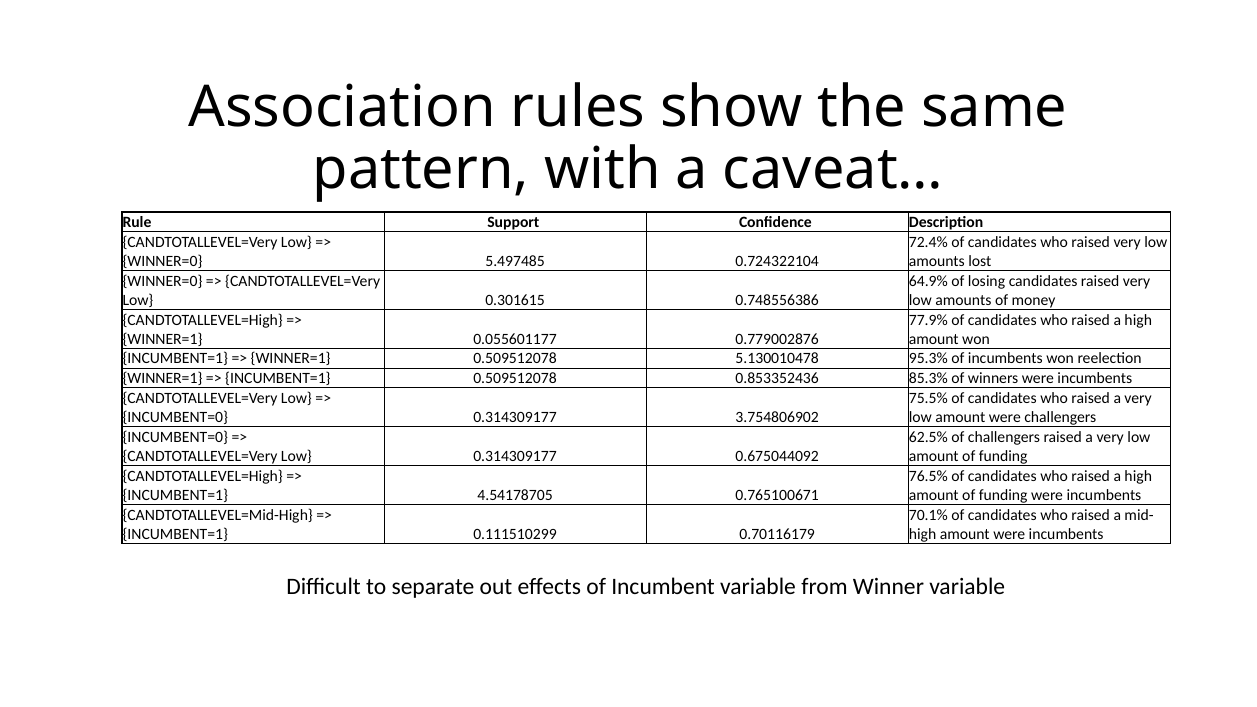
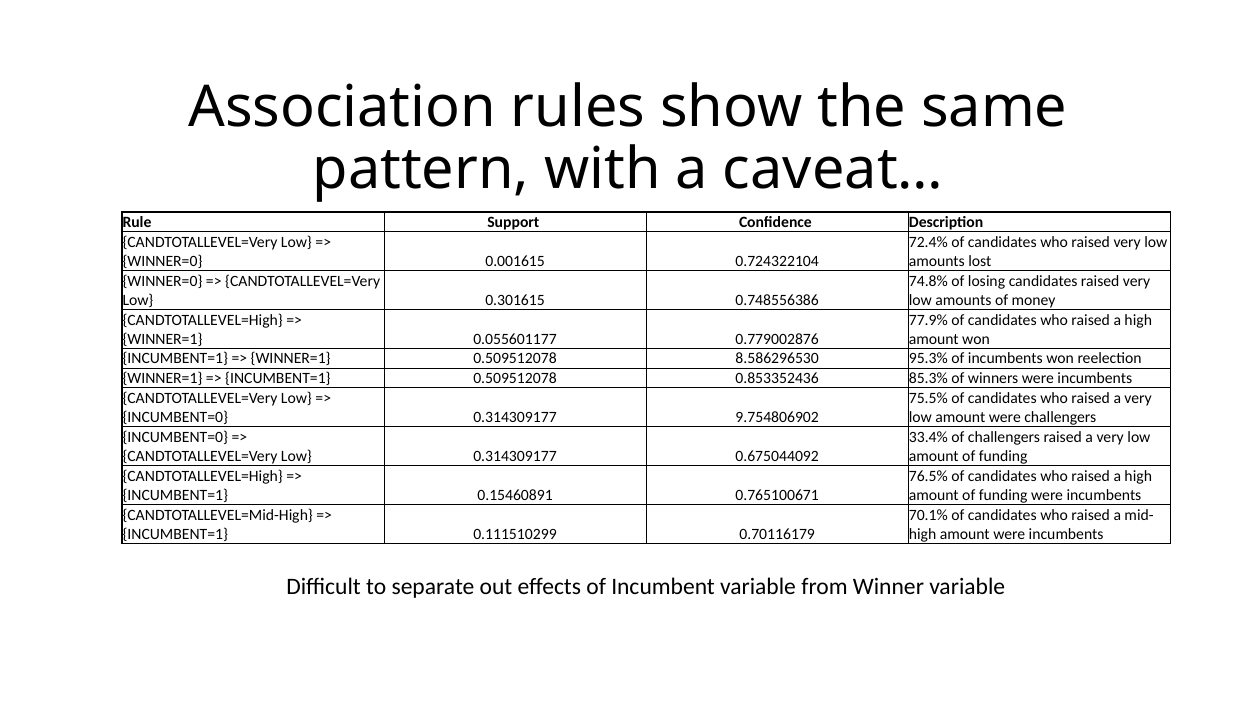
5.497485: 5.497485 -> 0.001615 (515, 261)
64.9%: 64.9% -> 74.8% (928, 281)
5.130010478: 5.130010478 -> 8.586296530 (777, 359)
3.754806902: 3.754806902 -> 9.754806902 (777, 417)
62.5%: 62.5% -> 33.4% (928, 437)
4.54178705: 4.54178705 -> 0.15460891 (515, 495)
